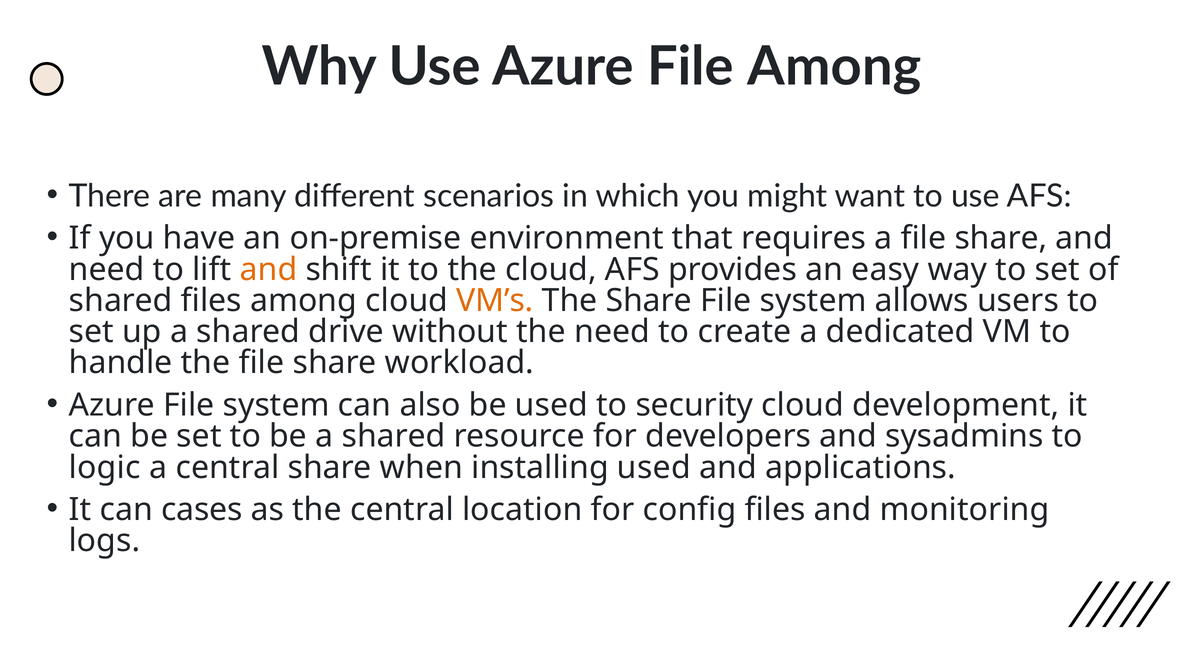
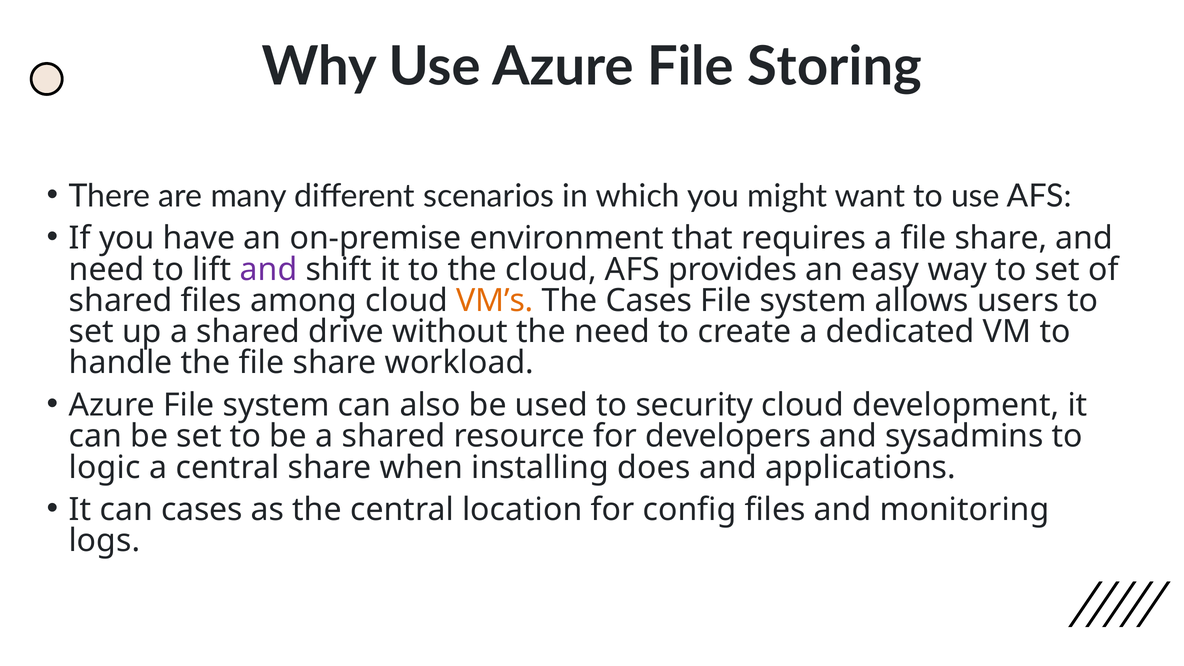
File Among: Among -> Storing (834, 67)
and colour: orange -> purple (269, 269)
The Share: Share -> Cases (649, 301)
installing used: used -> does (654, 467)
